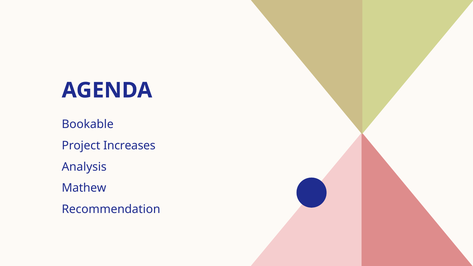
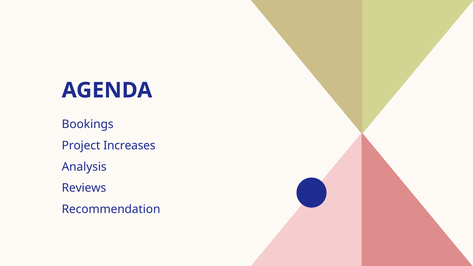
Bookable: Bookable -> Bookings (88, 124)
Mathew: Mathew -> Reviews (84, 188)
